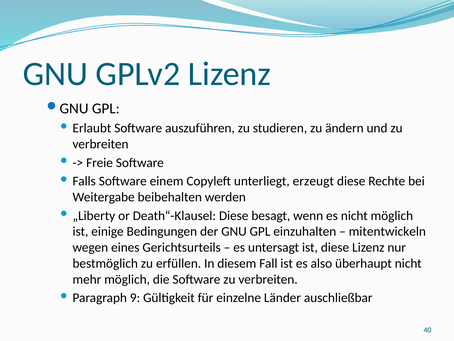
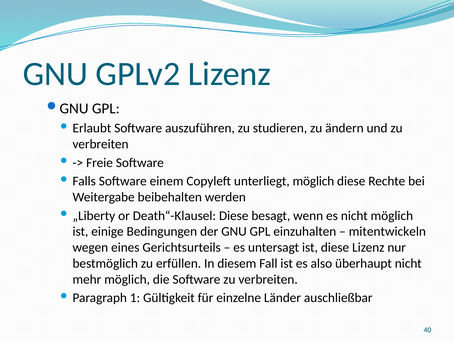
unterliegt erzeugt: erzeugt -> möglich (313, 181)
9: 9 -> 1 (135, 297)
